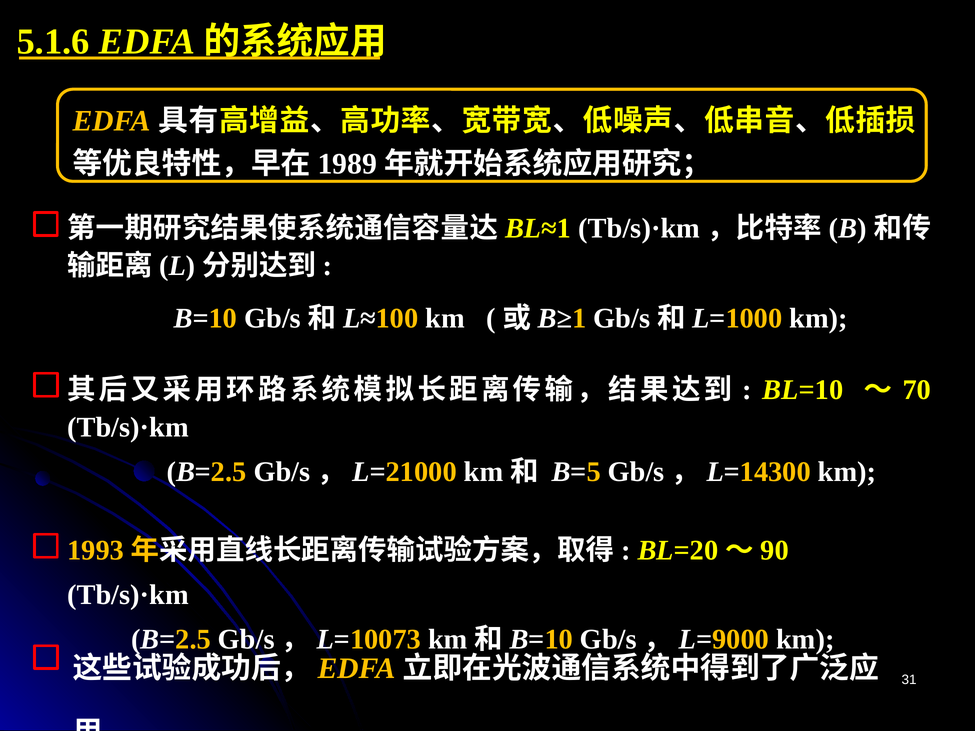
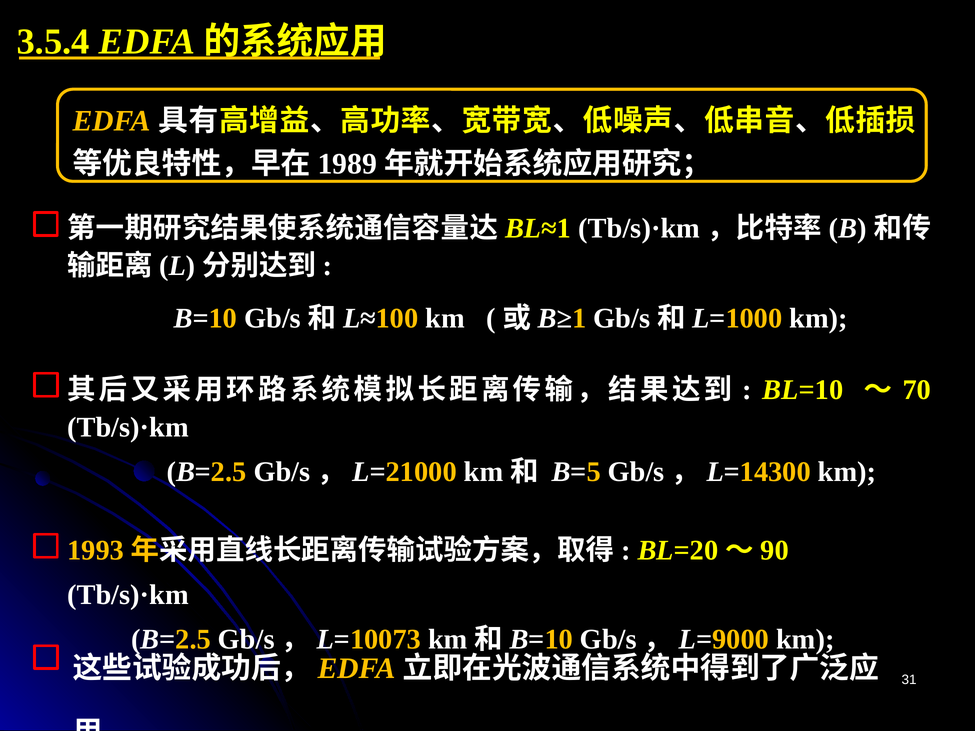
5.1.6: 5.1.6 -> 3.5.4 (53, 42)
